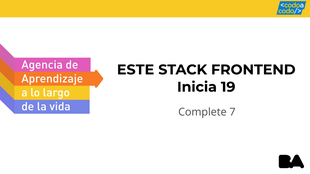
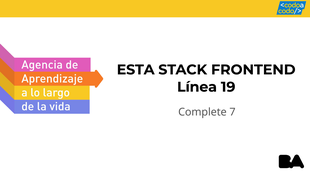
ESTE: ESTE -> ESTA (136, 70)
Inicia: Inicia -> Línea (197, 87)
